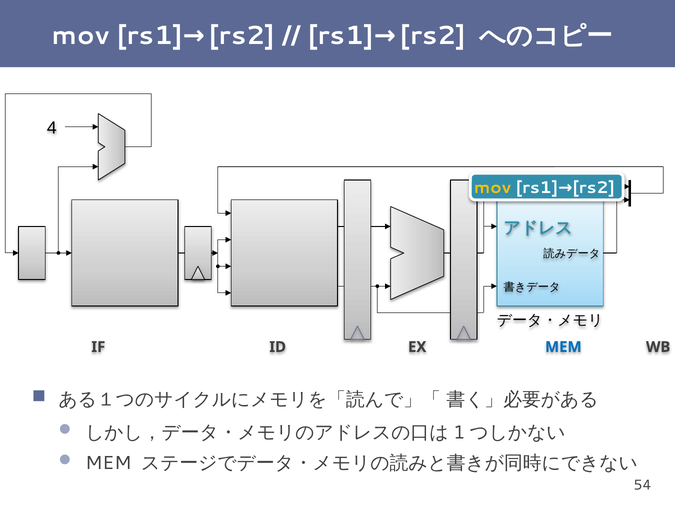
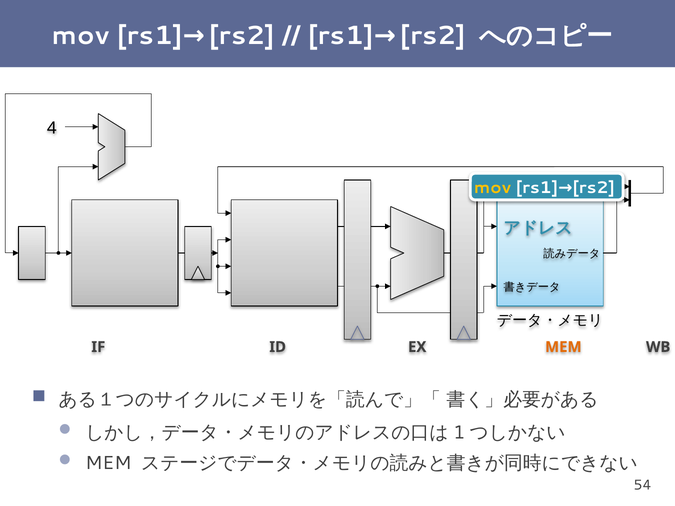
MEM colour: blue -> orange (563, 347)
